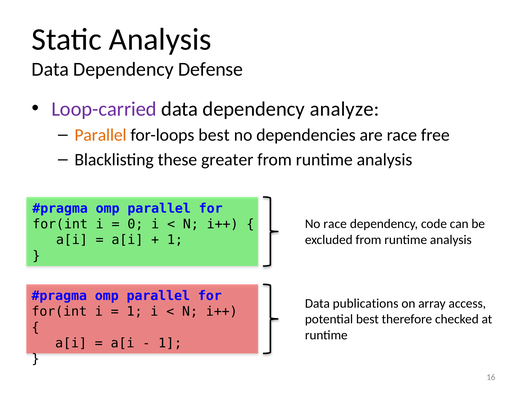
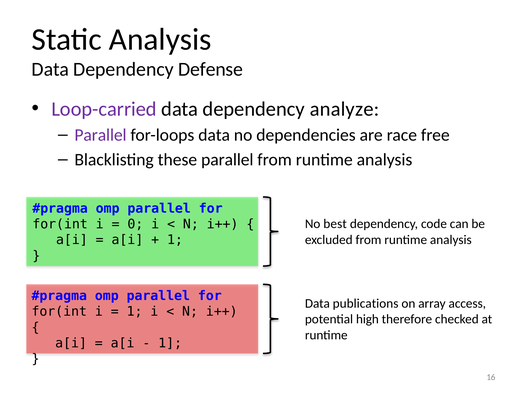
Parallel colour: orange -> purple (101, 135)
for-loops best: best -> data (214, 135)
these greater: greater -> parallel (227, 160)
No race: race -> best (335, 224)
potential best: best -> high (367, 319)
